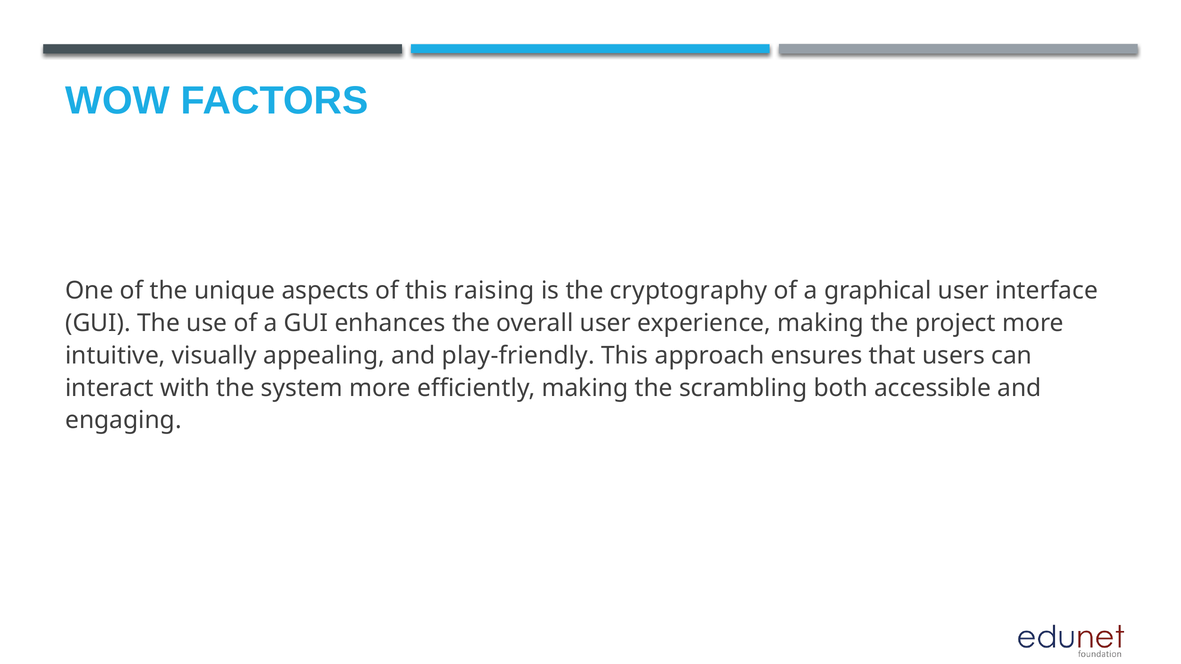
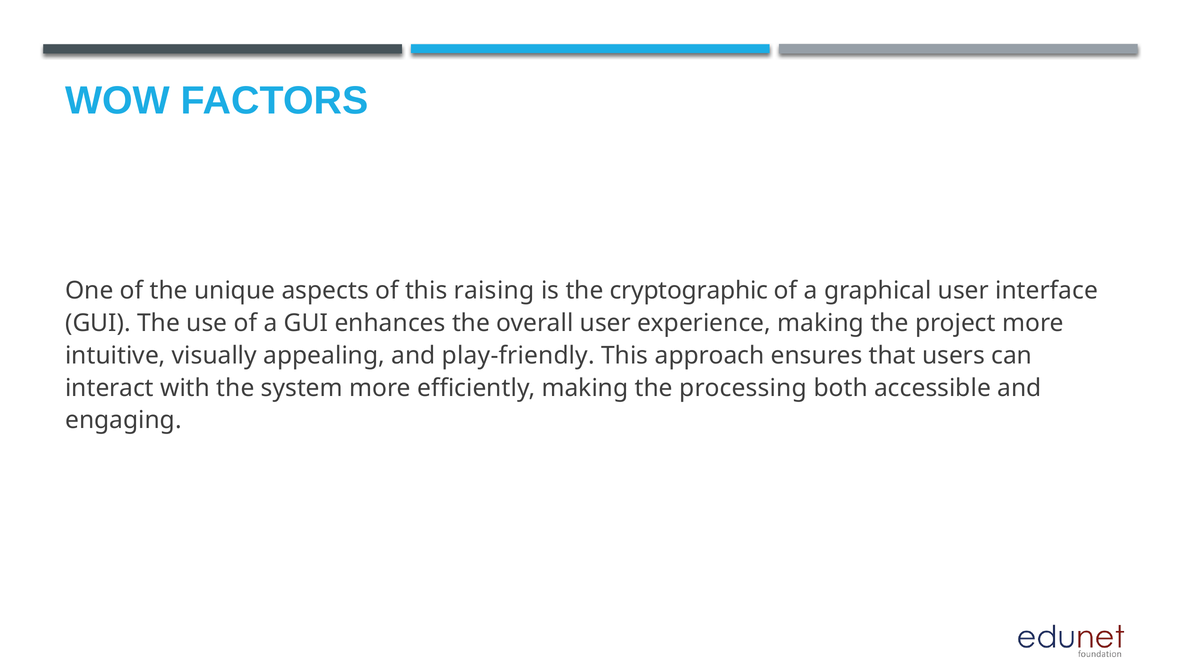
cryptography: cryptography -> cryptographic (689, 291)
scrambling: scrambling -> processing (743, 388)
